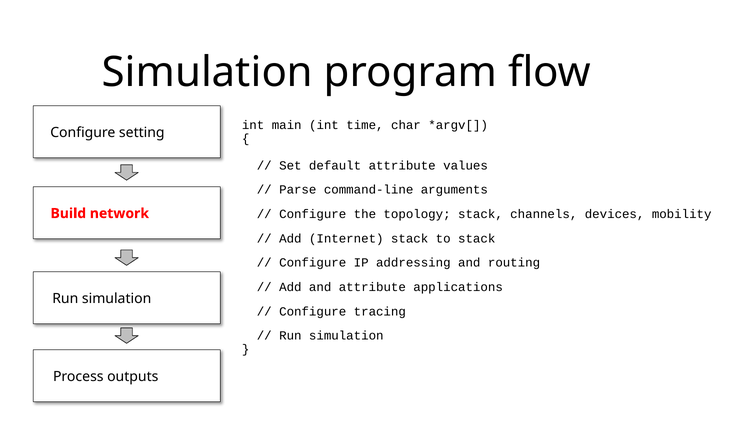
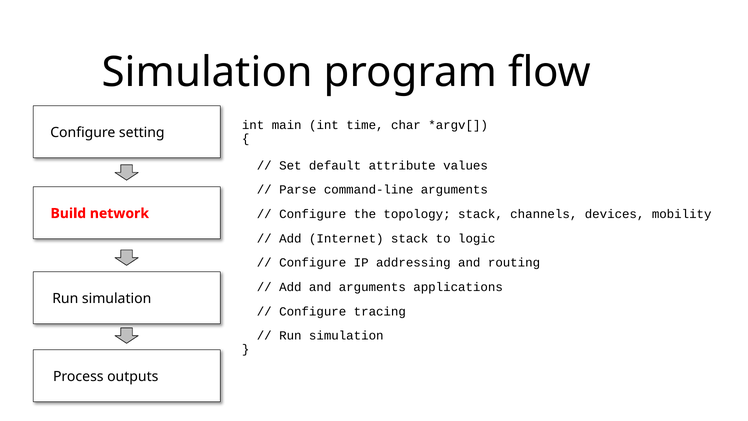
to stack: stack -> logic (477, 238)
and attribute: attribute -> arguments (372, 287)
